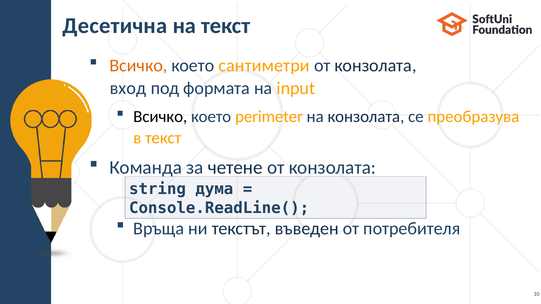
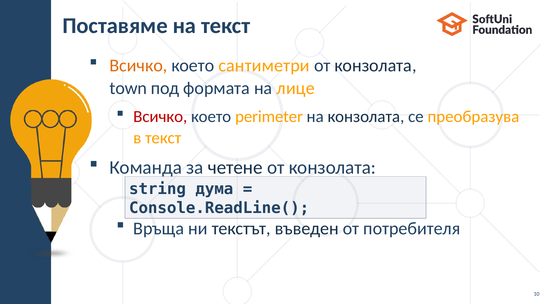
Десетична: Десетична -> Поставяме (115, 26)
вход: вход -> town (128, 88)
input: input -> лице (296, 88)
Всичко colour: black -> red (160, 117)
